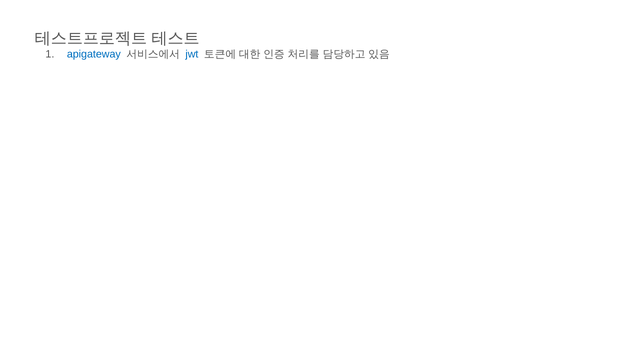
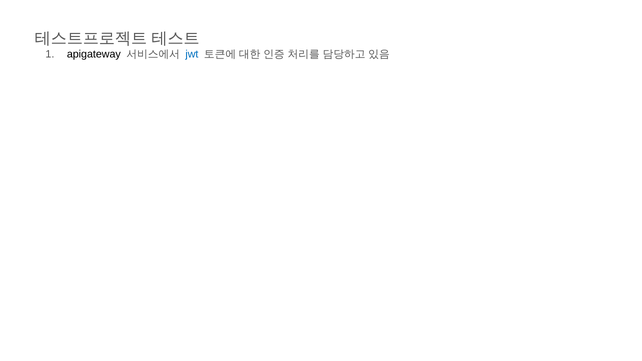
apigateway colour: blue -> black (94, 54)
